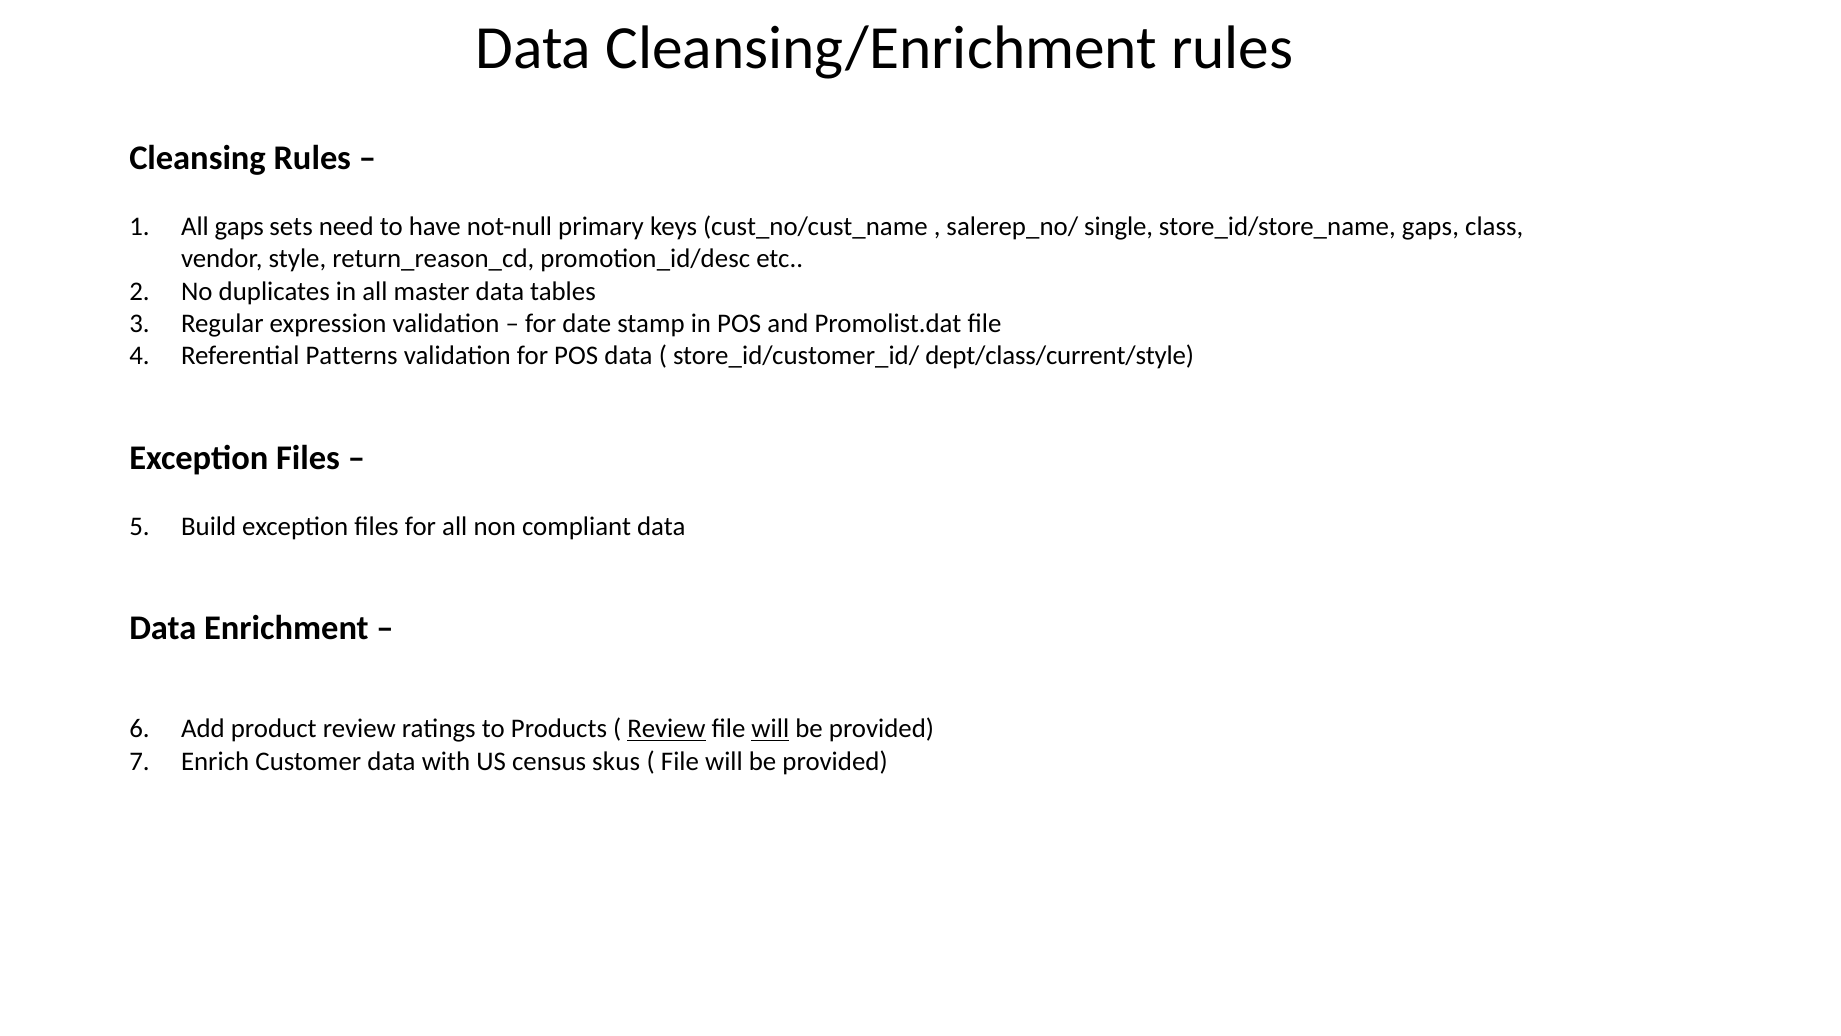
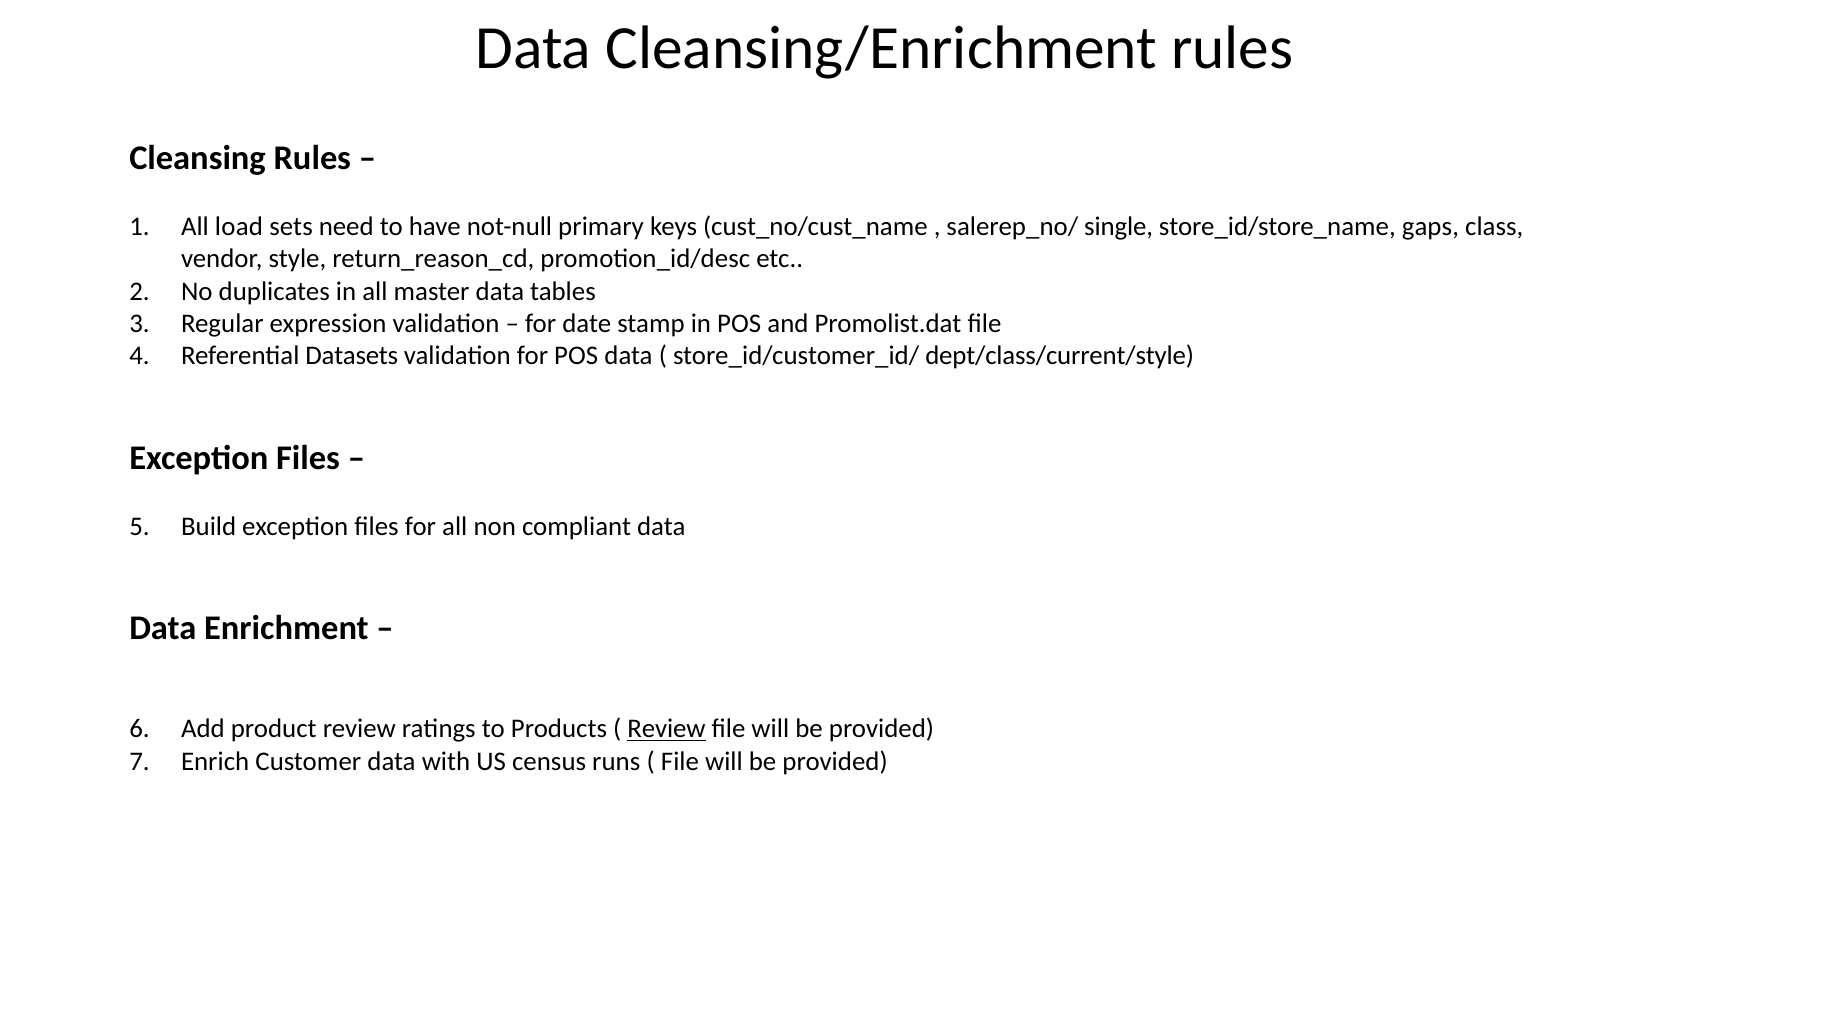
All gaps: gaps -> load (239, 227)
Patterns: Patterns -> Datasets (352, 356)
will underline: present -> none (770, 729)
skus: skus -> runs (616, 761)
